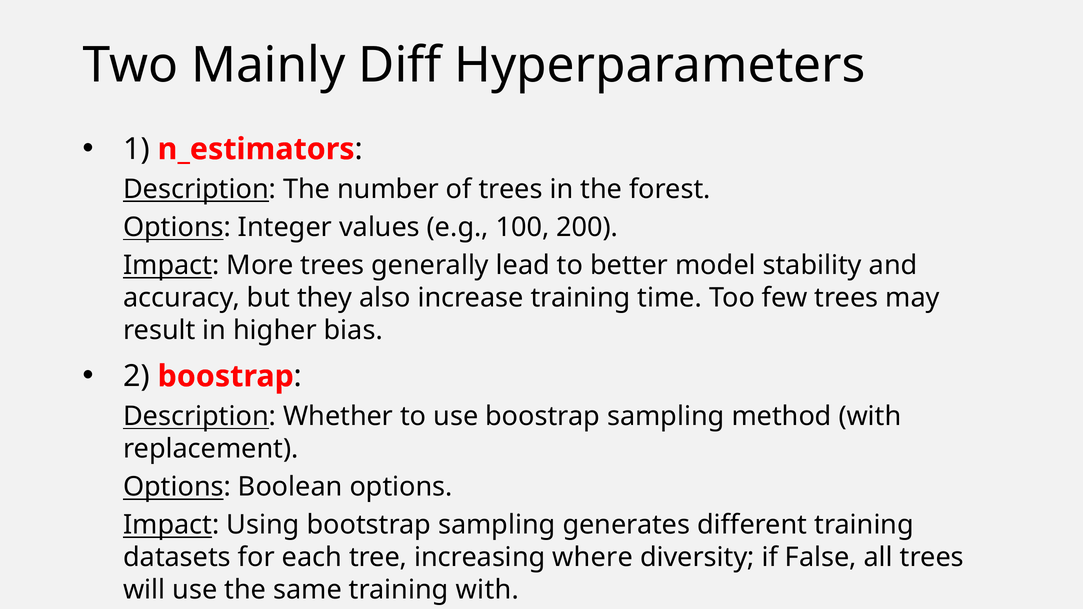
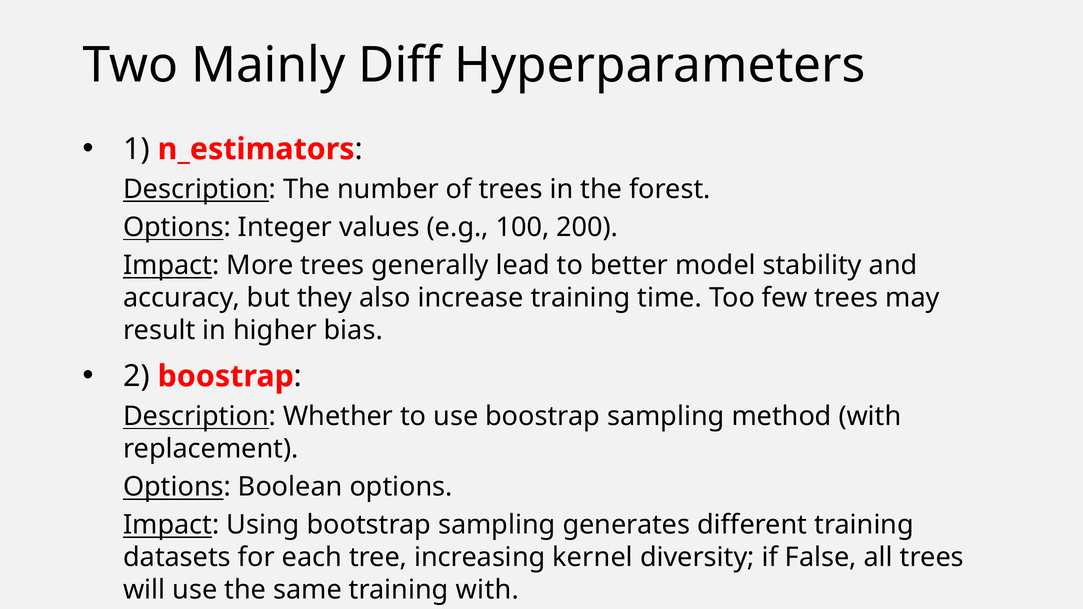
where: where -> kernel (593, 558)
